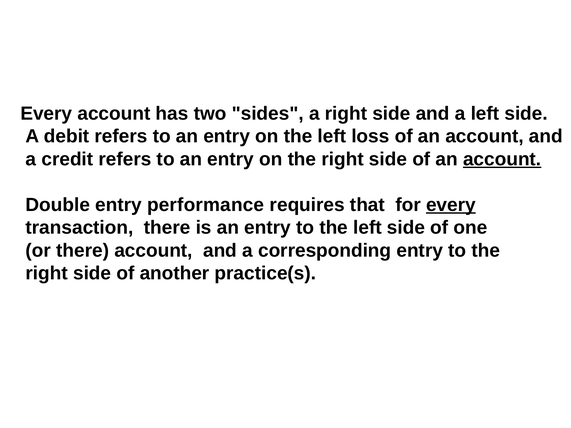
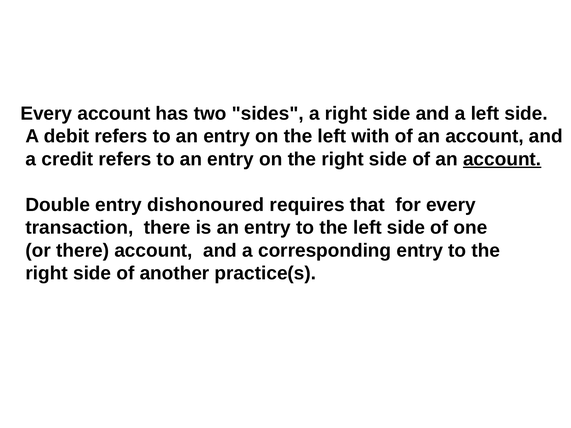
loss: loss -> with (370, 136)
performance: performance -> dishonoured (206, 205)
every underline: present -> none (451, 205)
